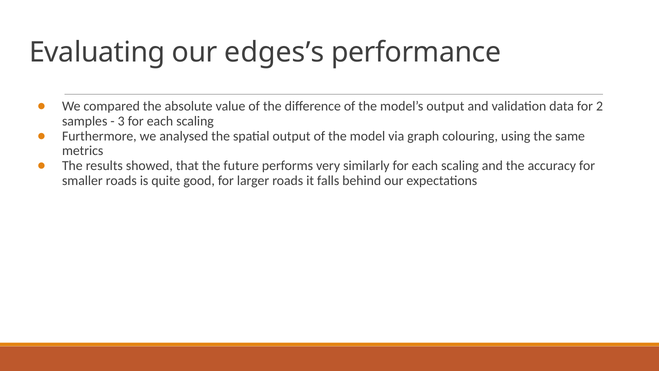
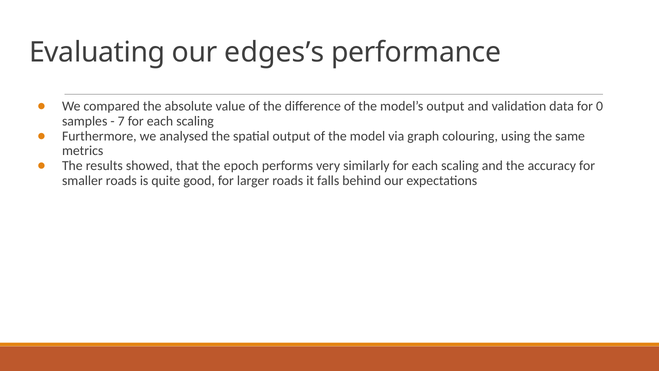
2: 2 -> 0 (600, 106)
3: 3 -> 7 (121, 121)
future: future -> epoch (241, 166)
